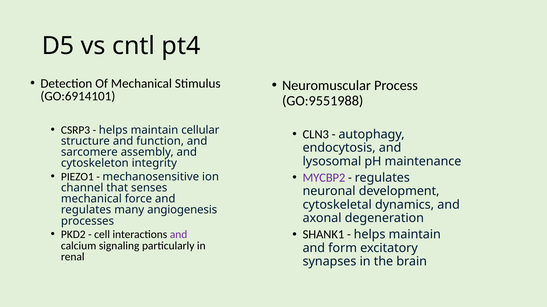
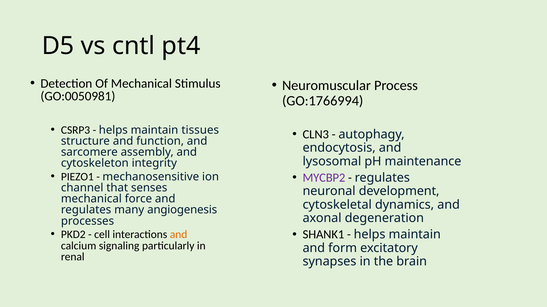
GO:6914101: GO:6914101 -> GO:0050981 (78, 96)
GO:9551988: GO:9551988 -> GO:1766994 (323, 101)
cellular: cellular -> tissues (200, 130)
and colour: purple -> orange (179, 235)
